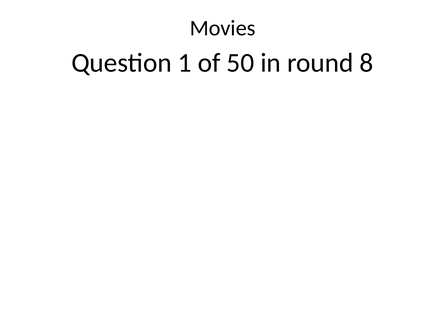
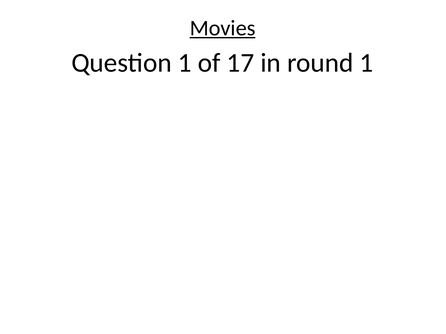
Movies underline: none -> present (223, 28)
50: 50 -> 17 (240, 63)
round 8: 8 -> 1 (366, 63)
